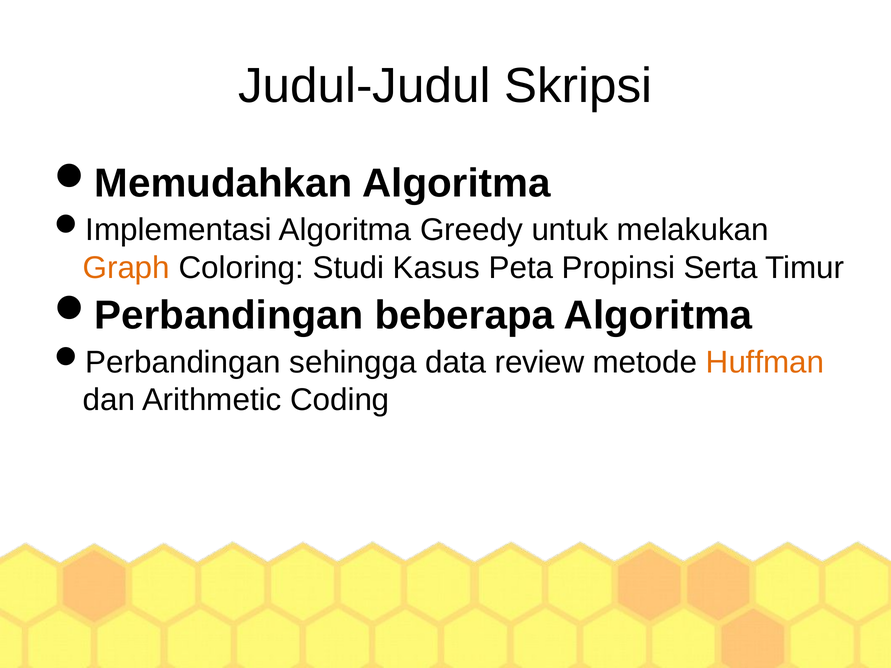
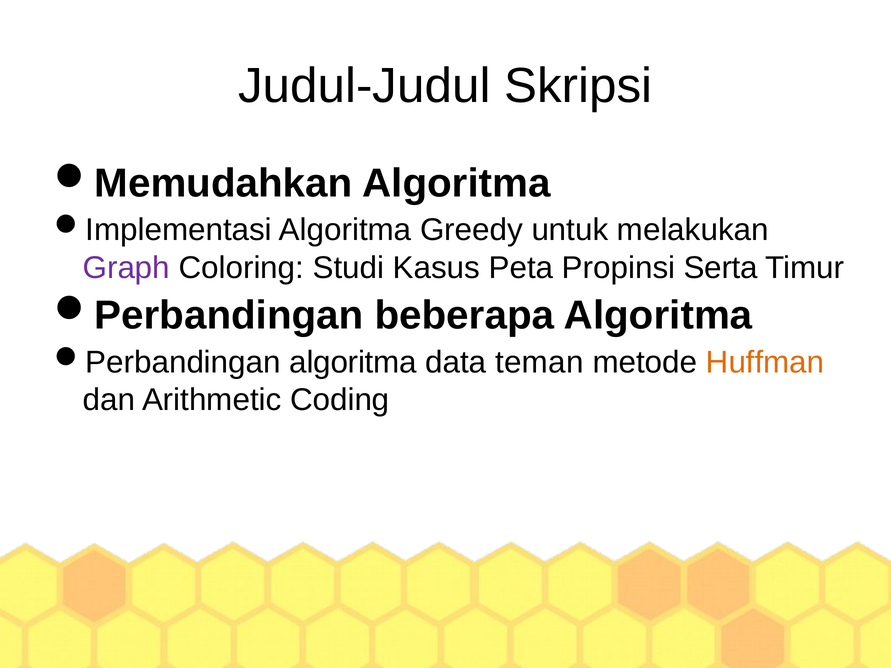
Graph colour: orange -> purple (126, 268)
sehingga: sehingga -> algoritma (353, 362)
review: review -> teman (539, 362)
